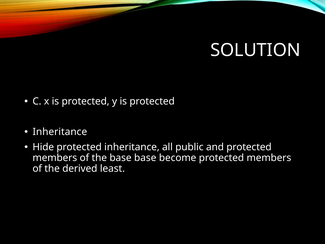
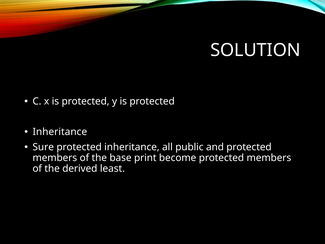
Hide: Hide -> Sure (43, 147)
base base: base -> print (145, 158)
